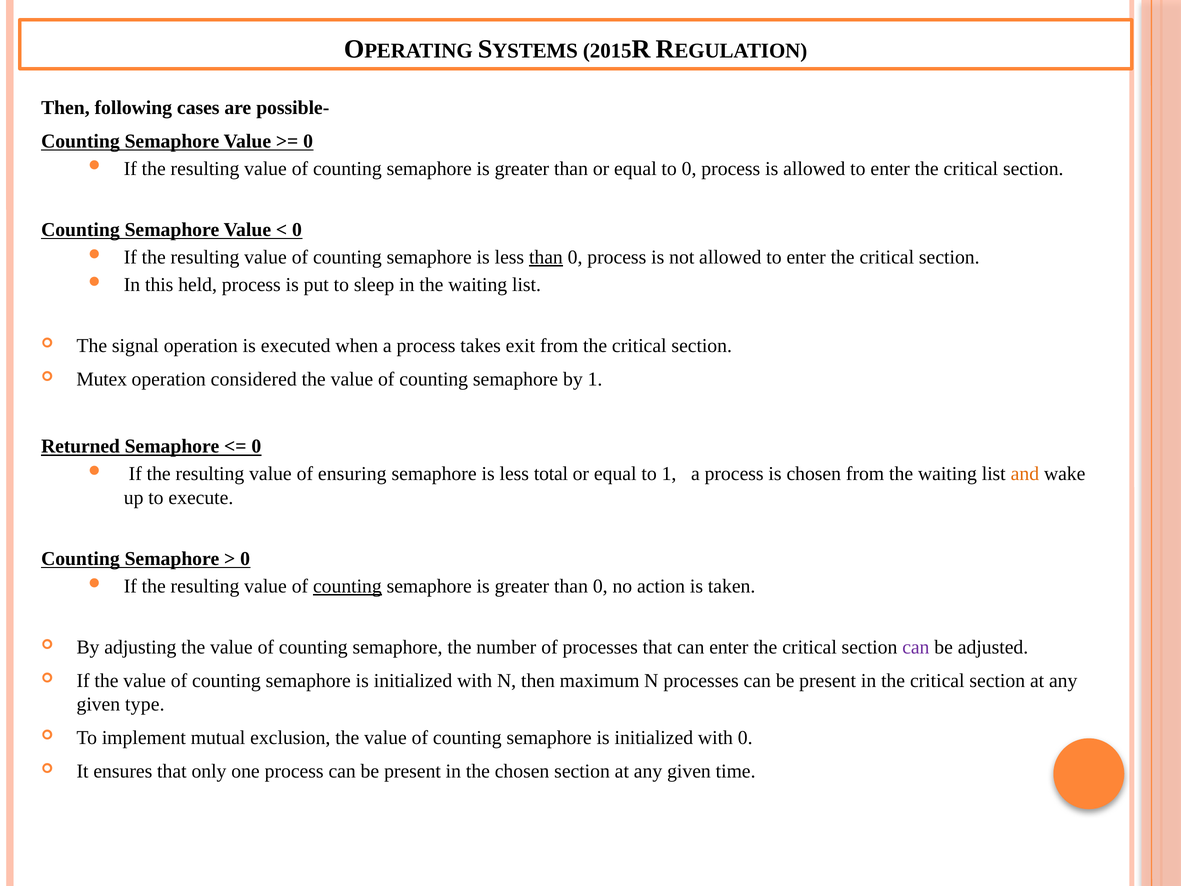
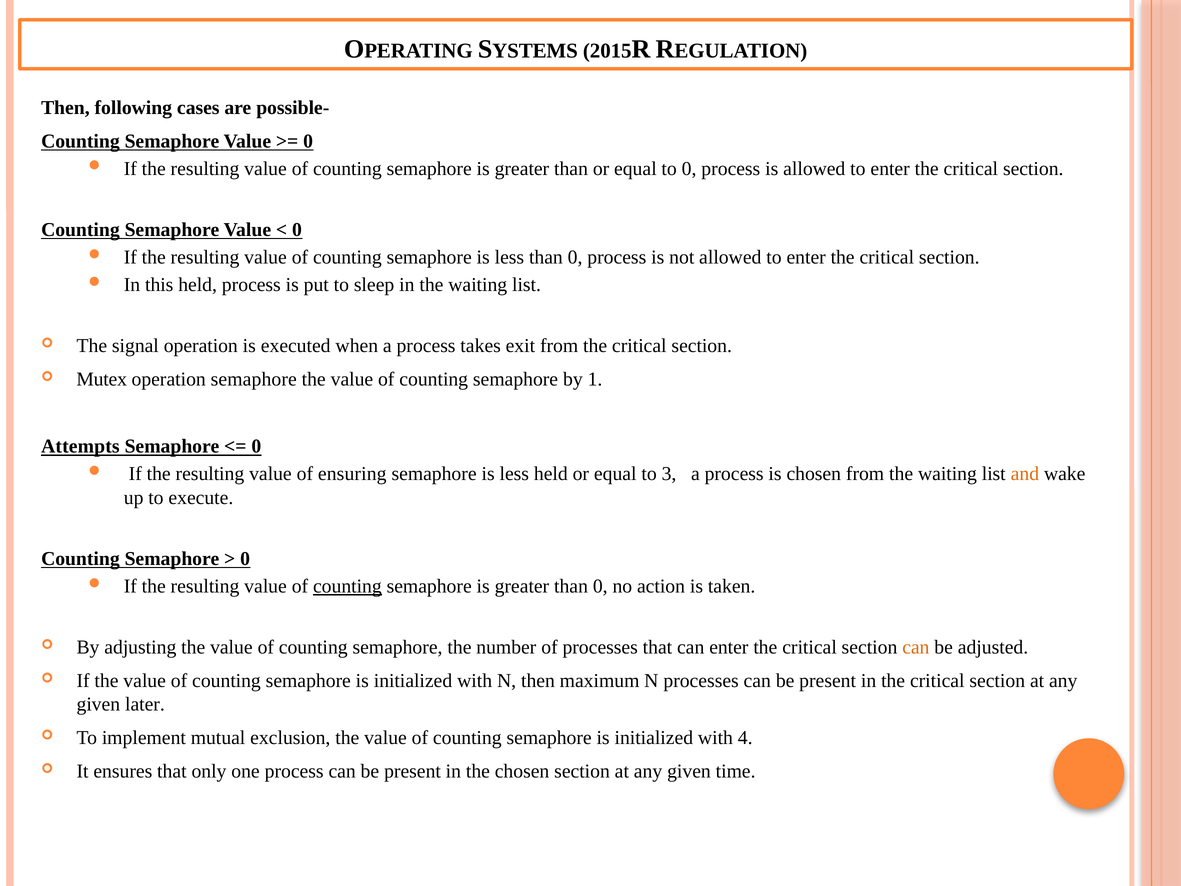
than underline: present -> none (546, 257)
operation considered: considered -> semaphore (254, 379)
Returned: Returned -> Attempts (80, 446)
less total: total -> held (551, 474)
to 1: 1 -> 3 (669, 474)
can colour: purple -> orange (916, 647)
type: type -> later (145, 704)
with 0: 0 -> 4 (745, 738)
